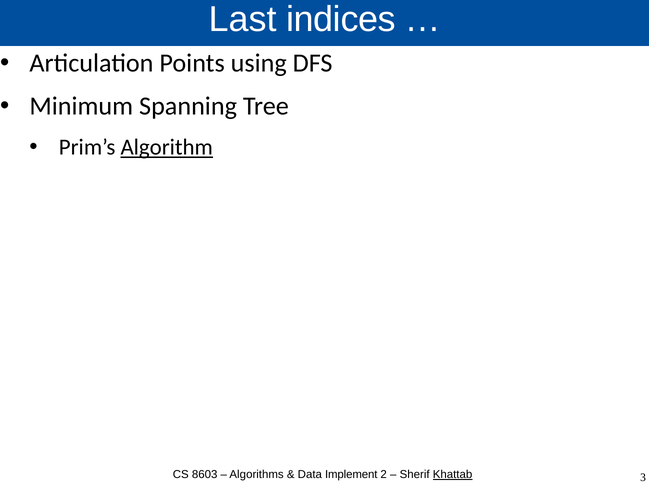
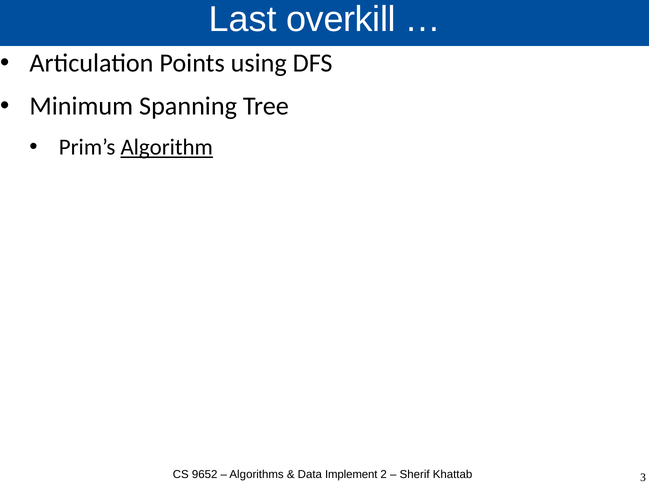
indices: indices -> overkill (341, 19)
8603: 8603 -> 9652 (205, 475)
Khattab underline: present -> none (453, 475)
